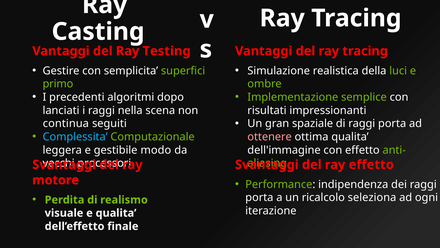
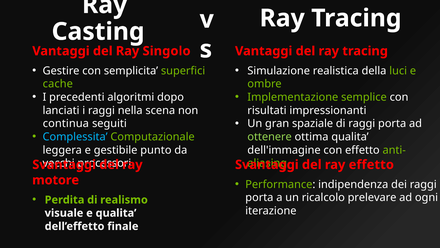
Testing: Testing -> Singolo (167, 51)
primo: primo -> cache (58, 84)
ottenere colour: pink -> light green (270, 137)
modo: modo -> punto (156, 150)
seleziona: seleziona -> prelevare (372, 197)
